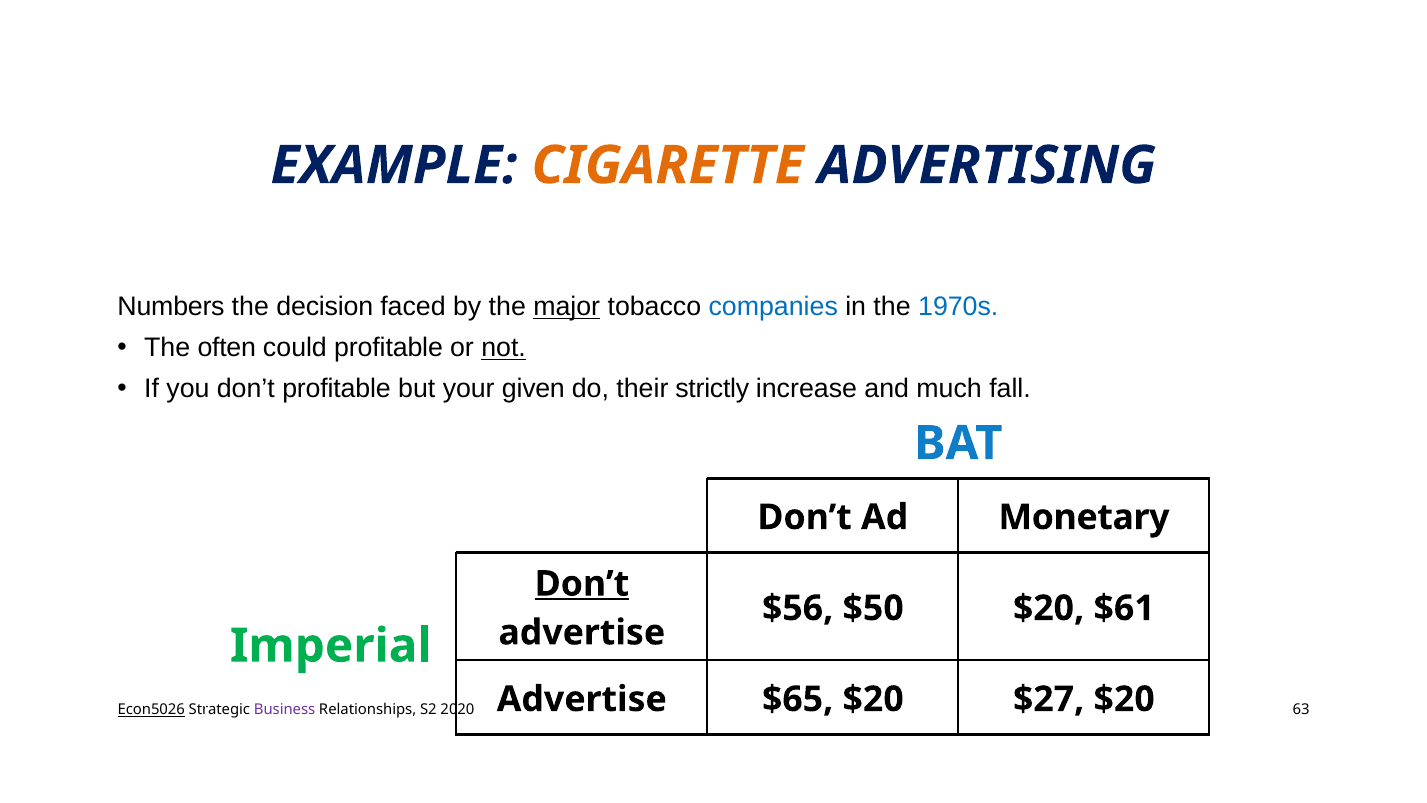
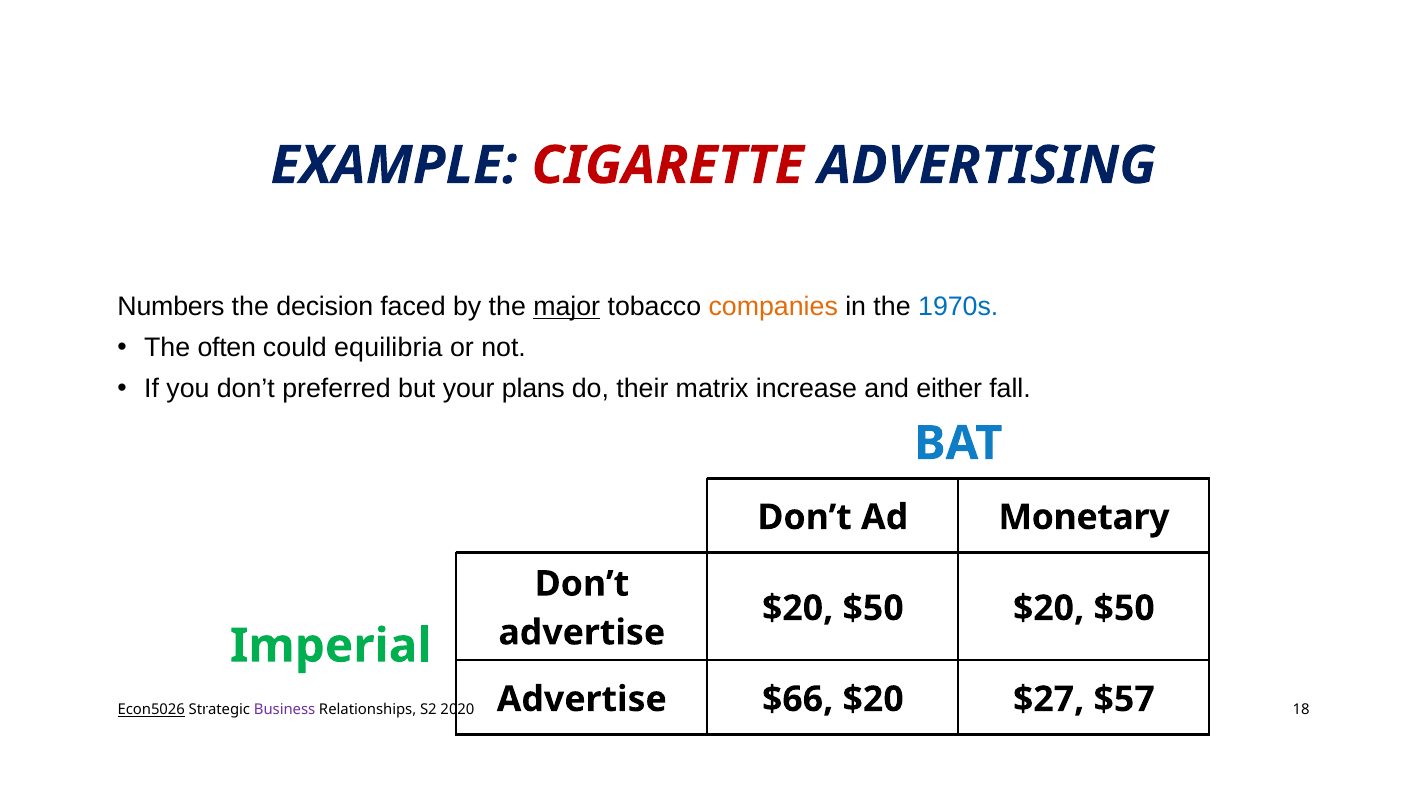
CIGARETTE colour: orange -> red (668, 165)
companies colour: blue -> orange (773, 307)
could profitable: profitable -> equilibria (388, 348)
not underline: present -> none (504, 348)
don’t profitable: profitable -> preferred (336, 389)
given: given -> plans (533, 389)
strictly: strictly -> matrix (712, 389)
much: much -> either (949, 389)
Don’t underline: present -> none (582, 584)
$56: $56 -> $20 (798, 608)
$50 $20 $61: $61 -> $50 (1124, 608)
$65: $65 -> $66 (798, 699)
$27 $20: $20 -> $57 (1124, 699)
63: 63 -> 18 (1301, 710)
